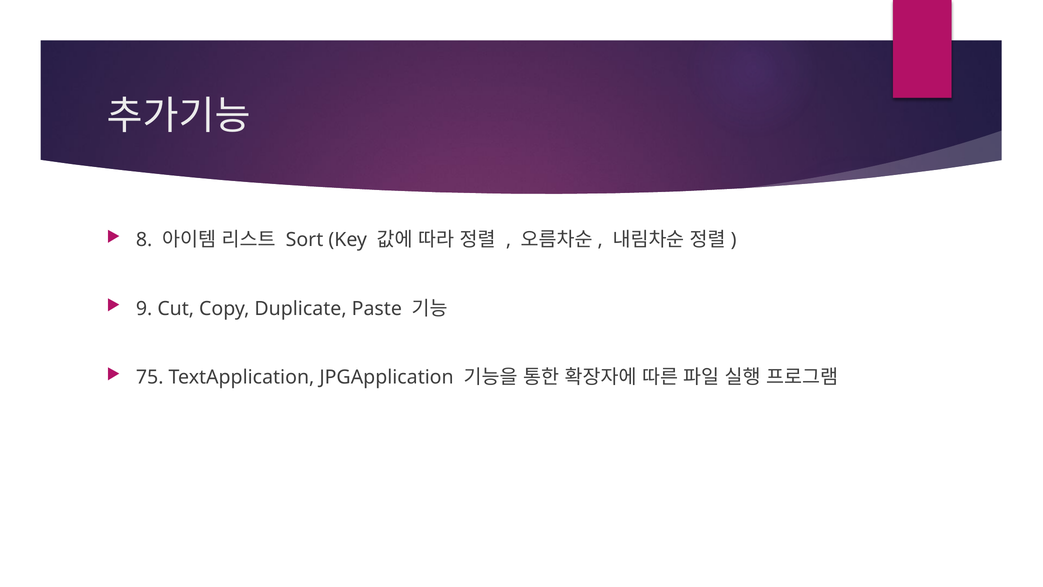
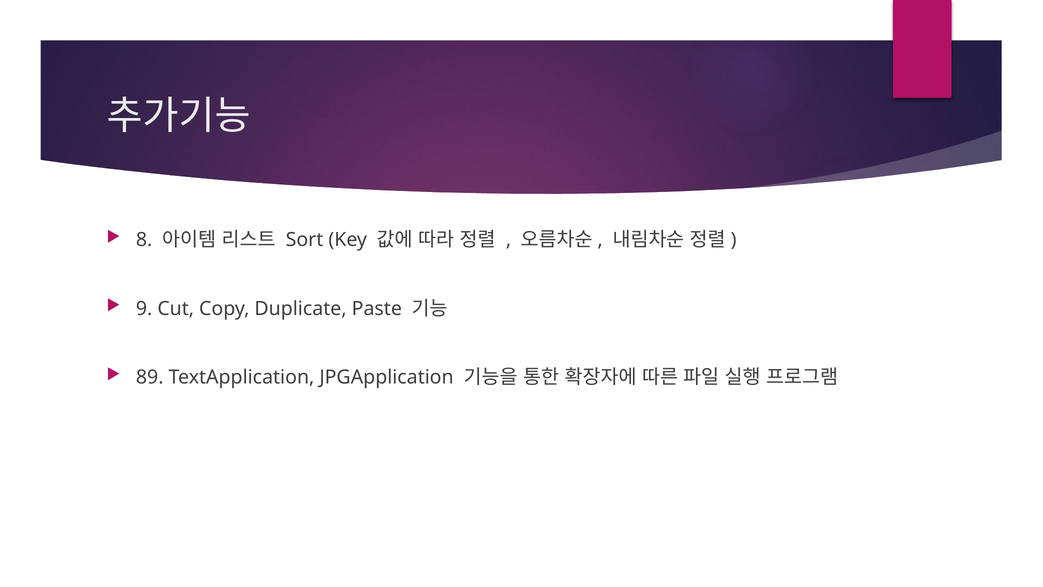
75: 75 -> 89 (150, 377)
